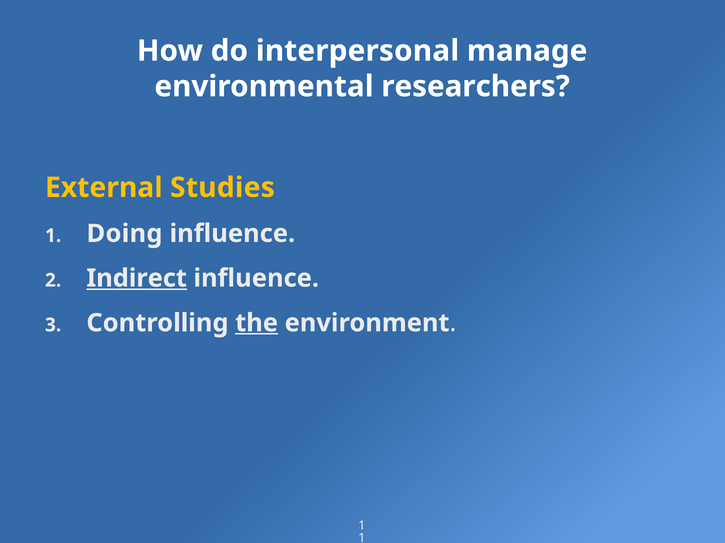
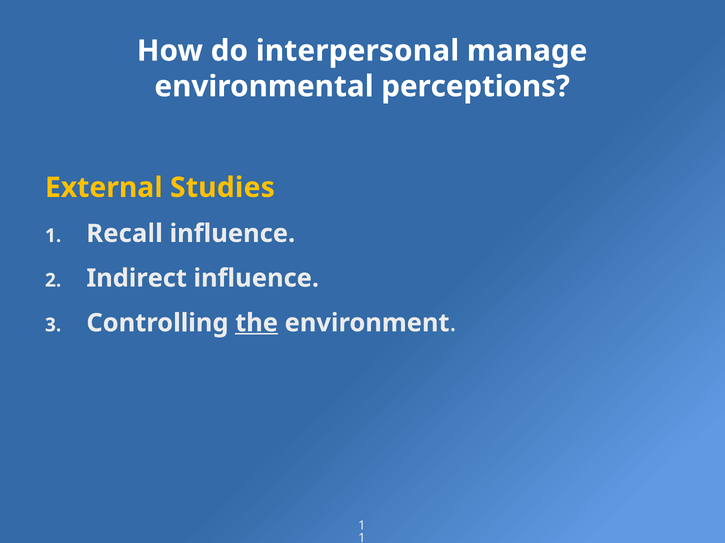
researchers: researchers -> perceptions (476, 87)
Doing: Doing -> Recall (125, 234)
Indirect underline: present -> none (137, 279)
